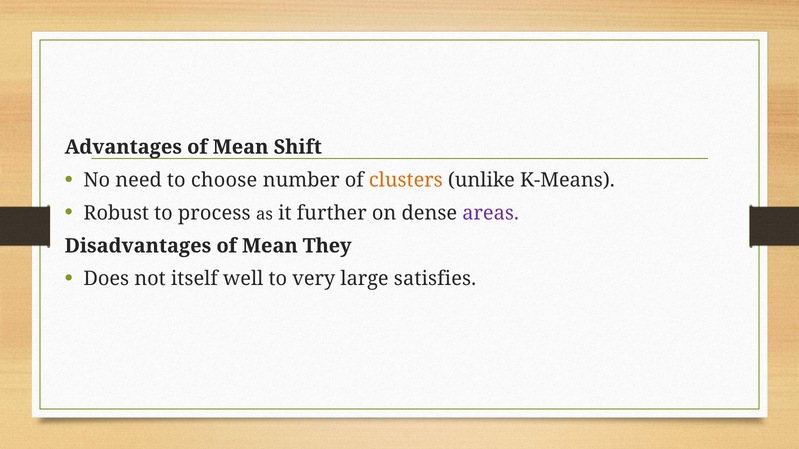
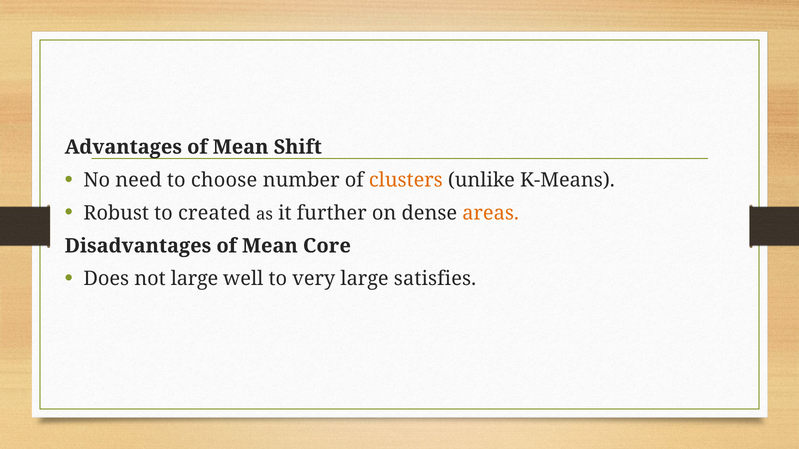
process: process -> created (214, 213)
areas colour: purple -> orange (491, 213)
They: They -> Core (327, 246)
not itself: itself -> large (195, 279)
